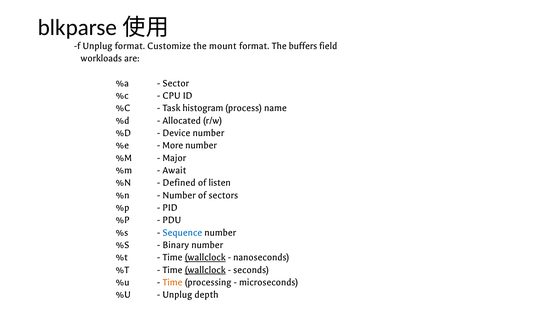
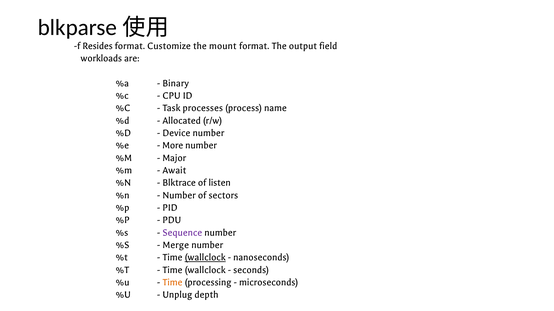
f Unplug: Unplug -> Resides (98, 46)
buffers: buffers -> output (303, 46)
Sector: Sector -> Binary (176, 83)
histogram: histogram -> processes (203, 108)
Defined: Defined -> Blktrace (179, 183)
Sequence colour: blue -> purple (182, 233)
Binary: Binary -> Merge (176, 245)
wallclock underline: present -> none (205, 270)
